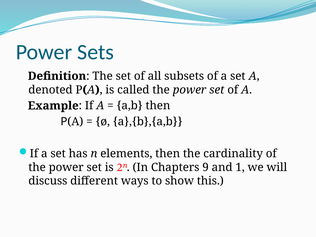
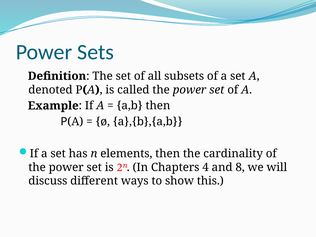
9: 9 -> 4 (206, 167)
1: 1 -> 8 (240, 167)
